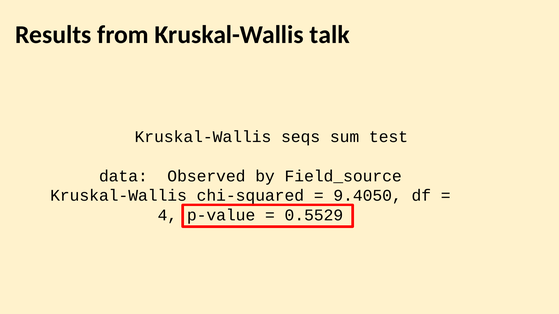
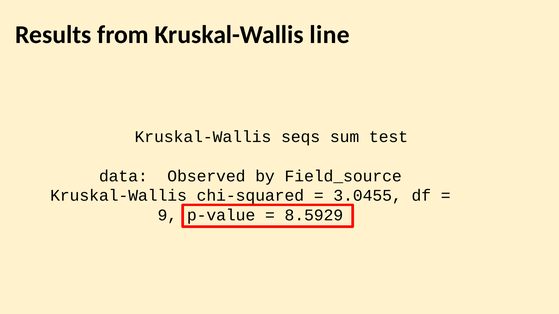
talk: talk -> line (330, 35)
9.4050: 9.4050 -> 3.0455 (368, 196)
4: 4 -> 9 (167, 215)
0.5529: 0.5529 -> 8.5929 (314, 215)
